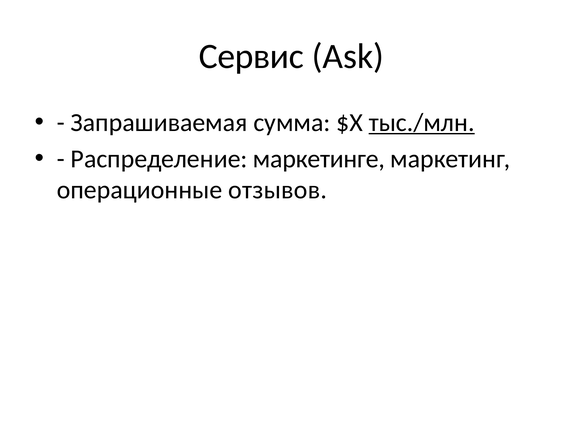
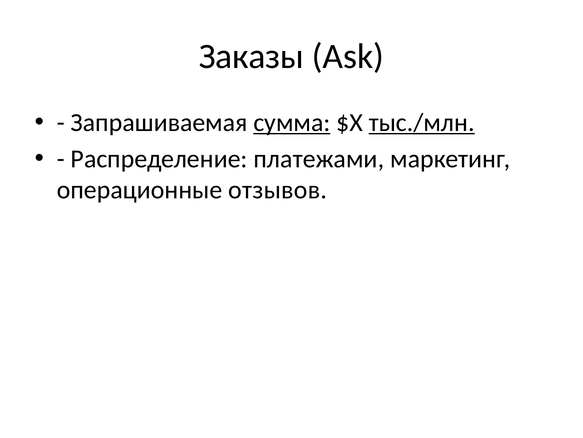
Сервис: Сервис -> Заказы (251, 56)
сумма underline: none -> present (292, 122)
маркетинге: маркетинге -> платежами (319, 159)
